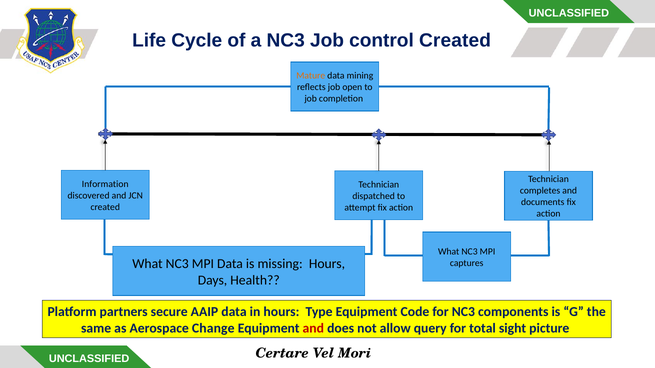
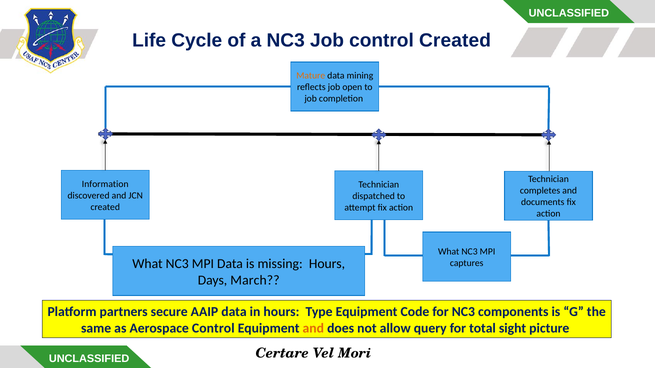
Health: Health -> March (255, 280)
Aerospace Change: Change -> Control (213, 329)
and colour: red -> orange (313, 329)
